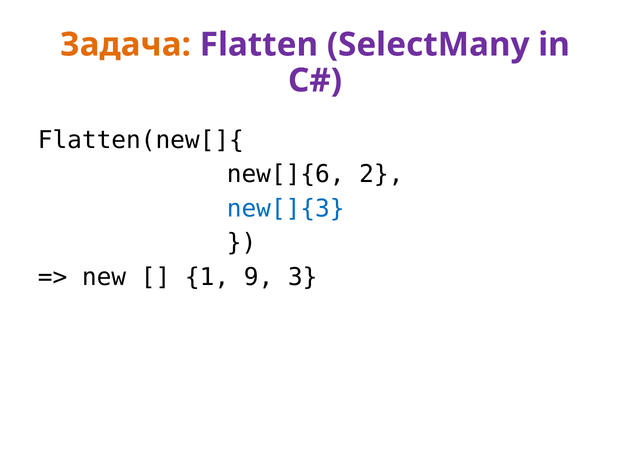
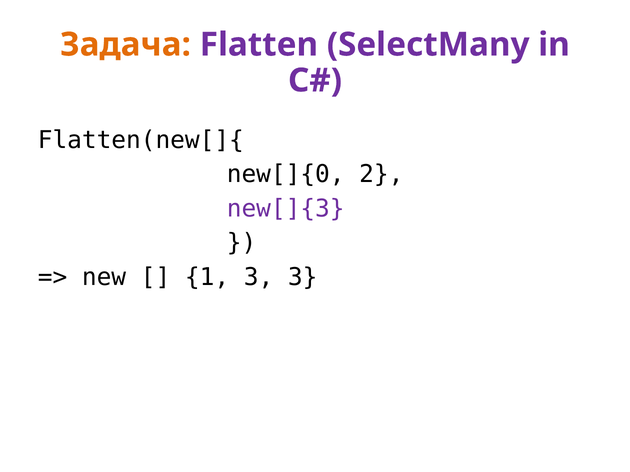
new[]{6: new[]{6 -> new[]{0 (286, 175)
new[]{3 colour: blue -> purple (286, 209)
1 9: 9 -> 3 (259, 277)
